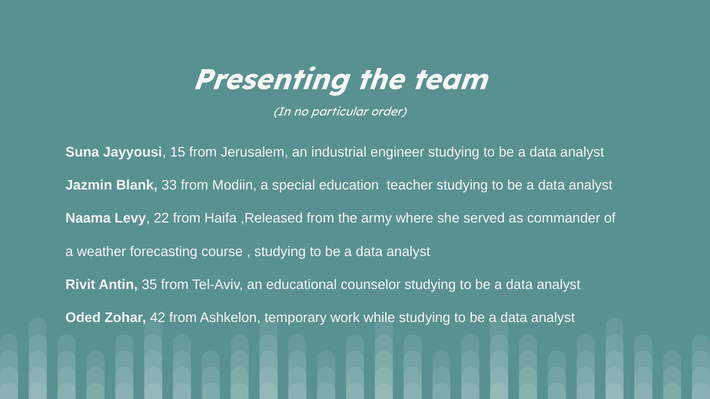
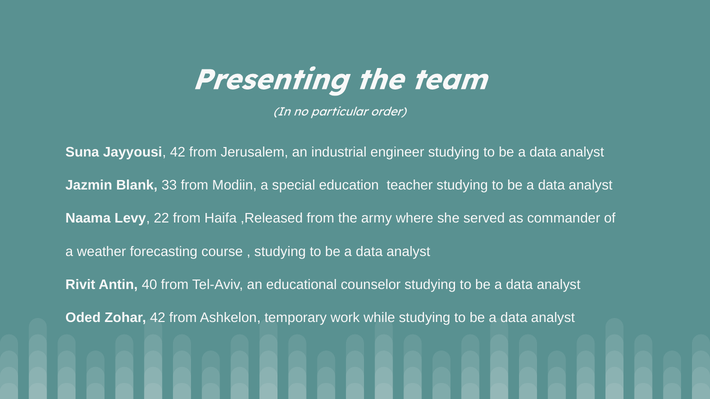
Jayyousi 15: 15 -> 42 (178, 152)
35: 35 -> 40 (149, 285)
